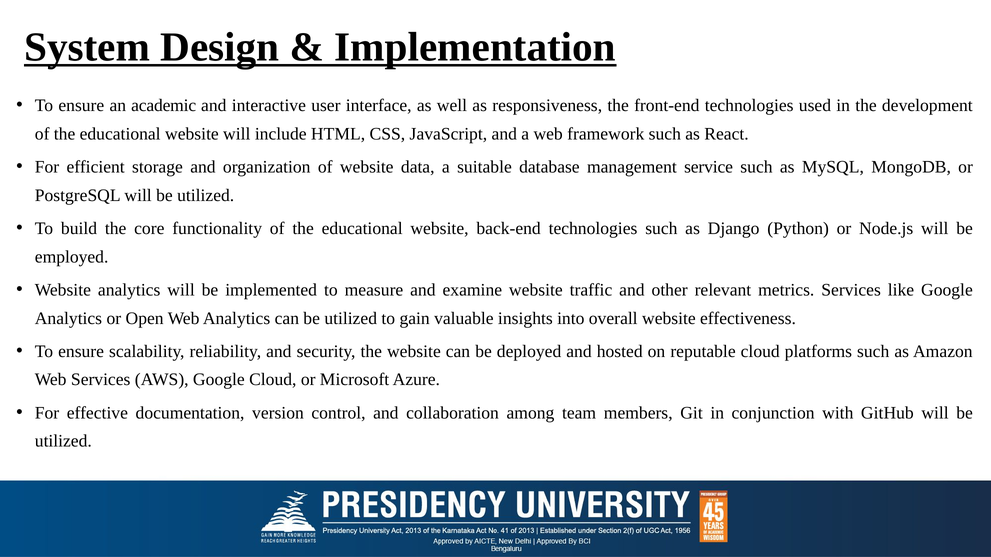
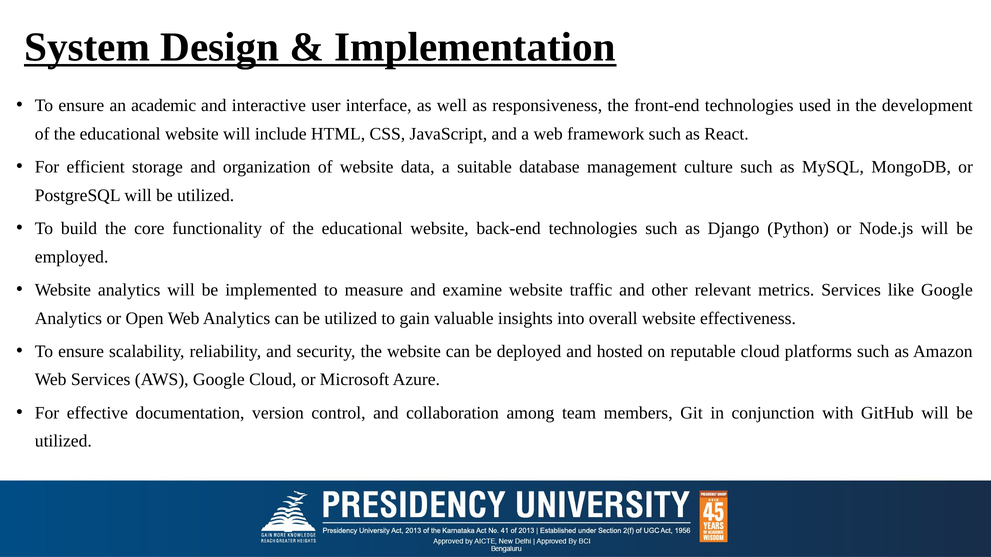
service: service -> culture (709, 167)
